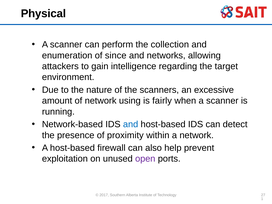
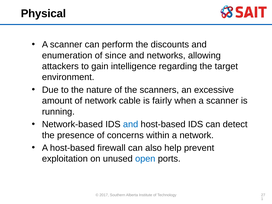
collection: collection -> discounts (170, 45)
using: using -> cable (130, 101)
proximity: proximity -> concerns (125, 135)
open colour: purple -> blue (145, 159)
